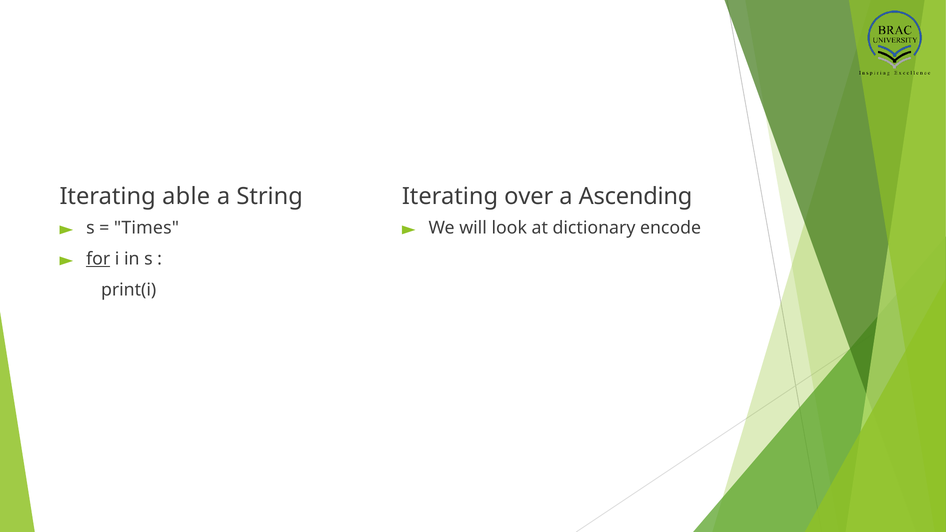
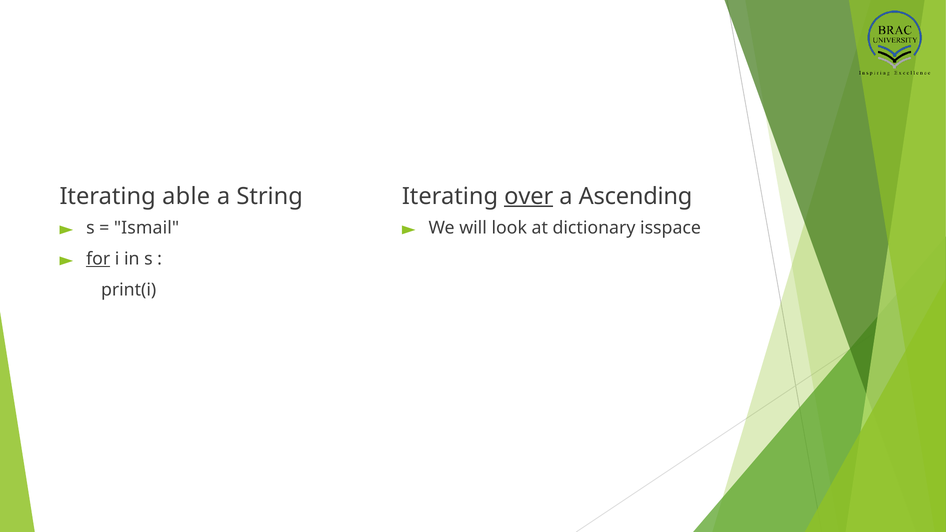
over underline: none -> present (529, 196)
Times: Times -> Ismail (147, 228)
encode: encode -> isspace (671, 228)
